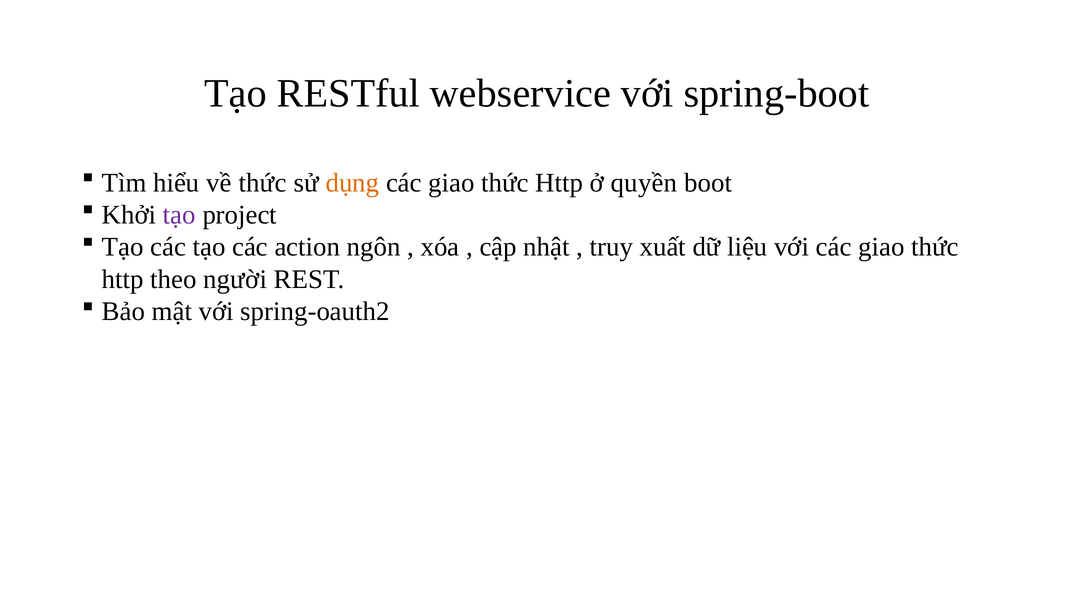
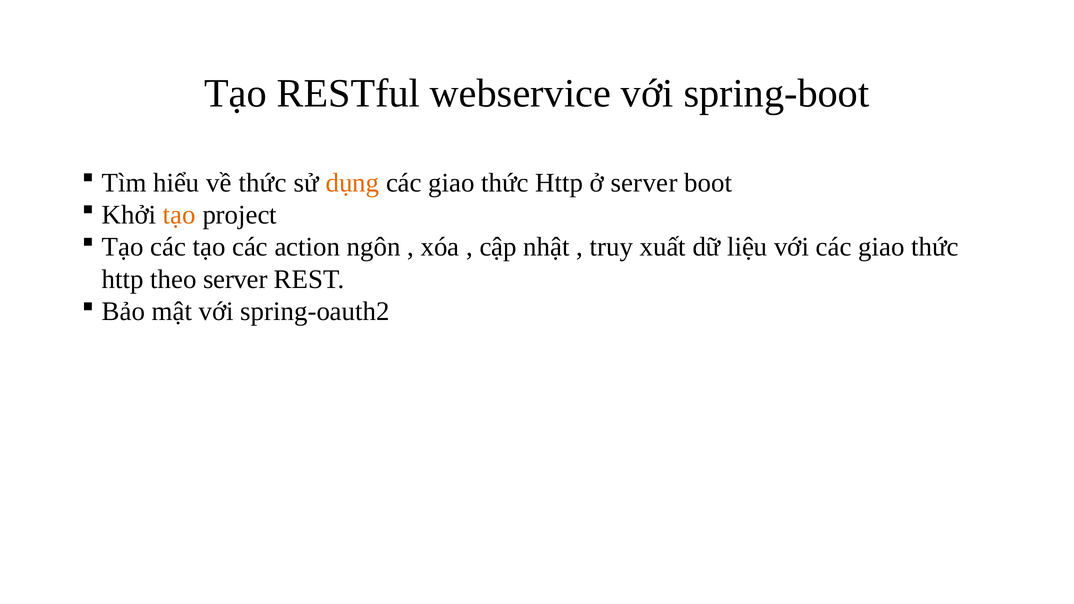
ở quyền: quyền -> server (644, 183)
tạo colour: purple -> orange (179, 215)
theo người: người -> server (235, 279)
